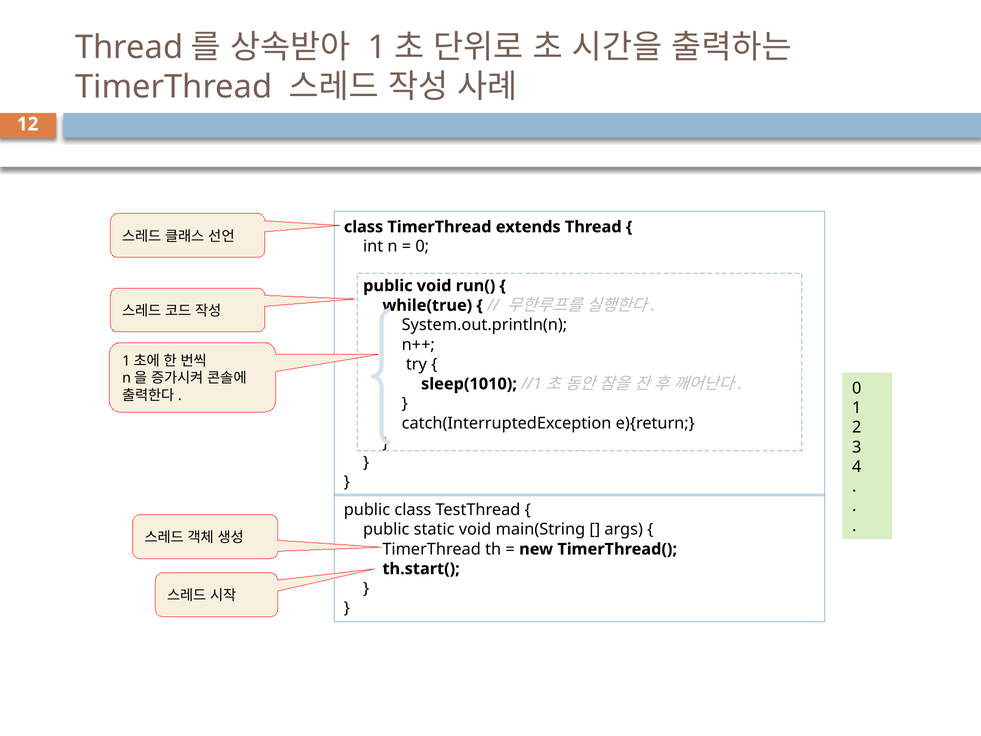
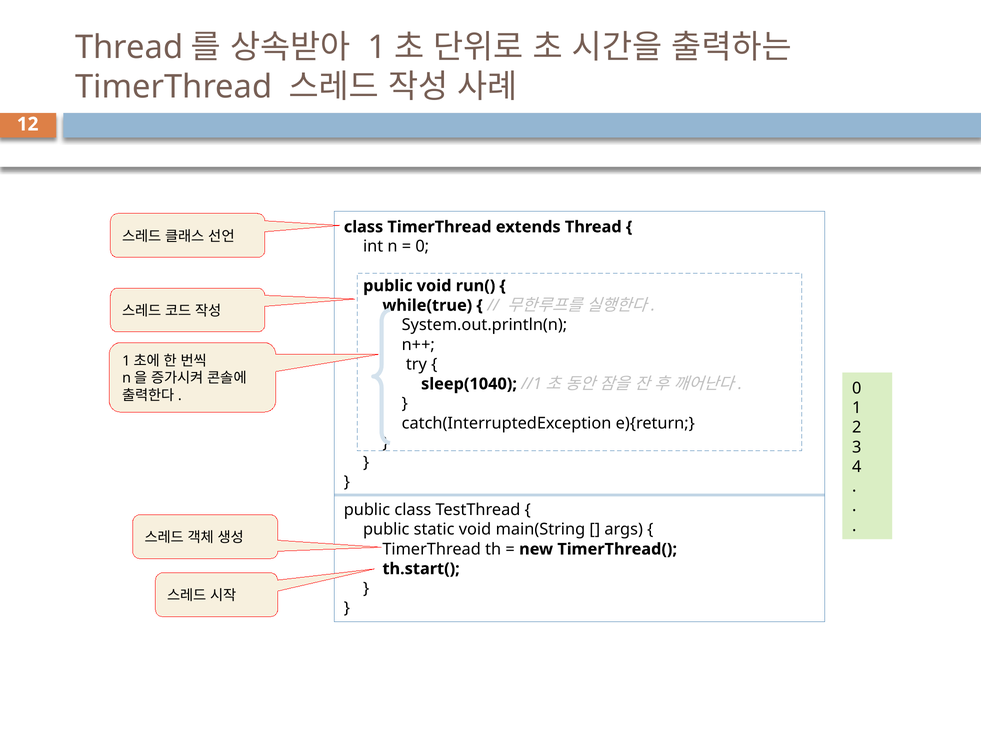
sleep(1010: sleep(1010 -> sleep(1040 (469, 384)
